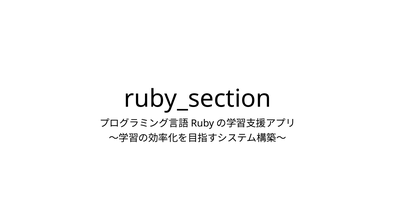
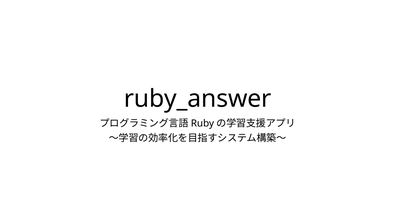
ruby_section: ruby_section -> ruby_answer (198, 99)
